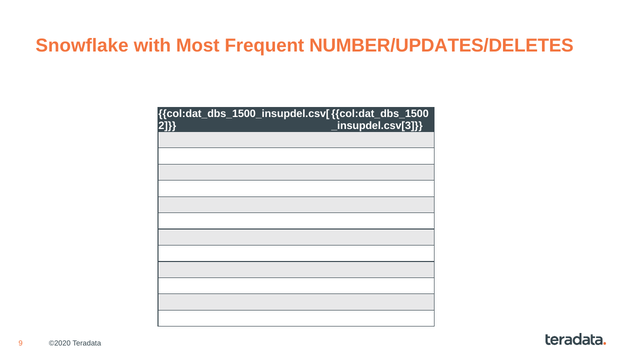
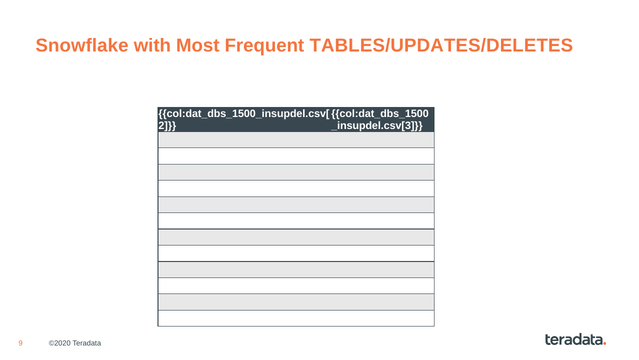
NUMBER/UPDATES/DELETES: NUMBER/UPDATES/DELETES -> TABLES/UPDATES/DELETES (441, 46)
